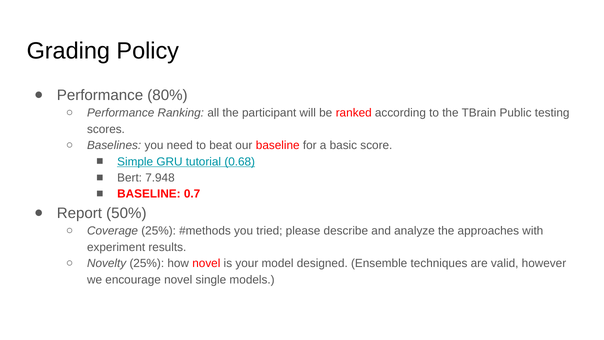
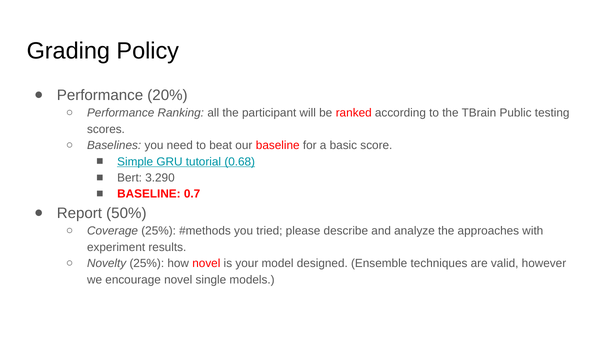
80%: 80% -> 20% (167, 95)
7.948: 7.948 -> 3.290 (160, 178)
